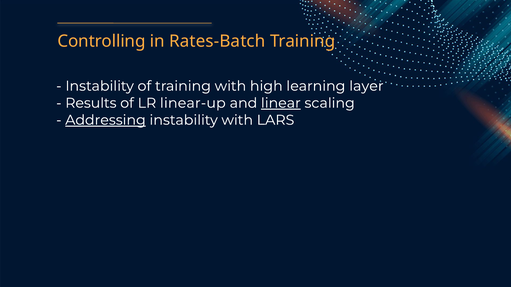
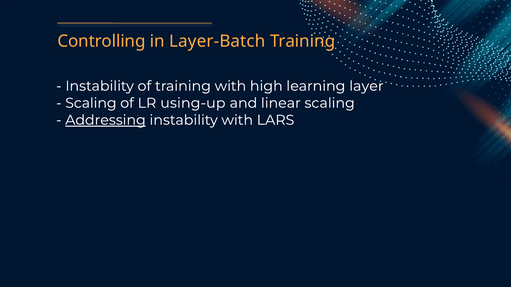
Rates-Batch: Rates-Batch -> Layer-Batch (217, 41)
Results: Results -> Scaling (91, 103)
linear-up: linear-up -> using-up (193, 103)
linear underline: present -> none (281, 103)
